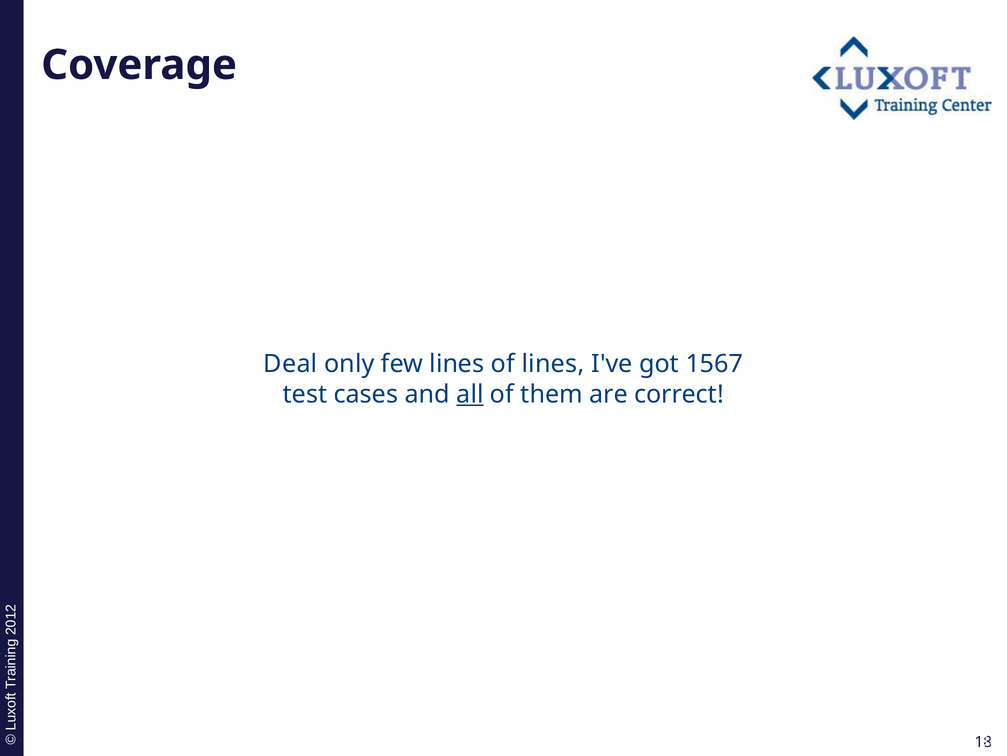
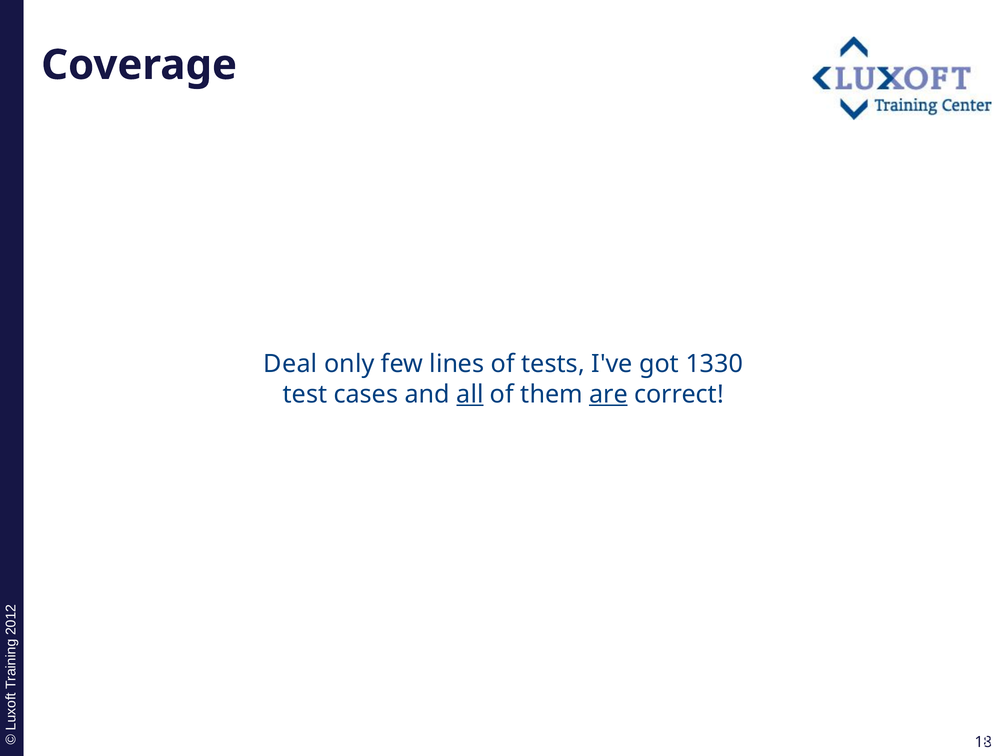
of lines: lines -> tests (553, 364)
1567: 1567 -> 1330 (714, 364)
are underline: none -> present (608, 394)
